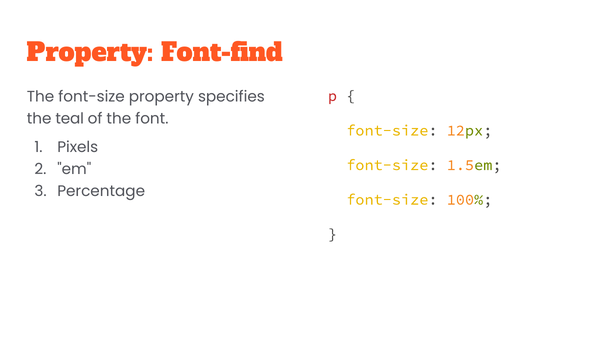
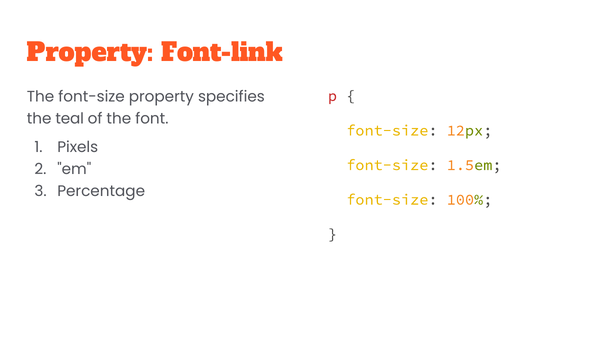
Font-find: Font-find -> Font-link (222, 53)
